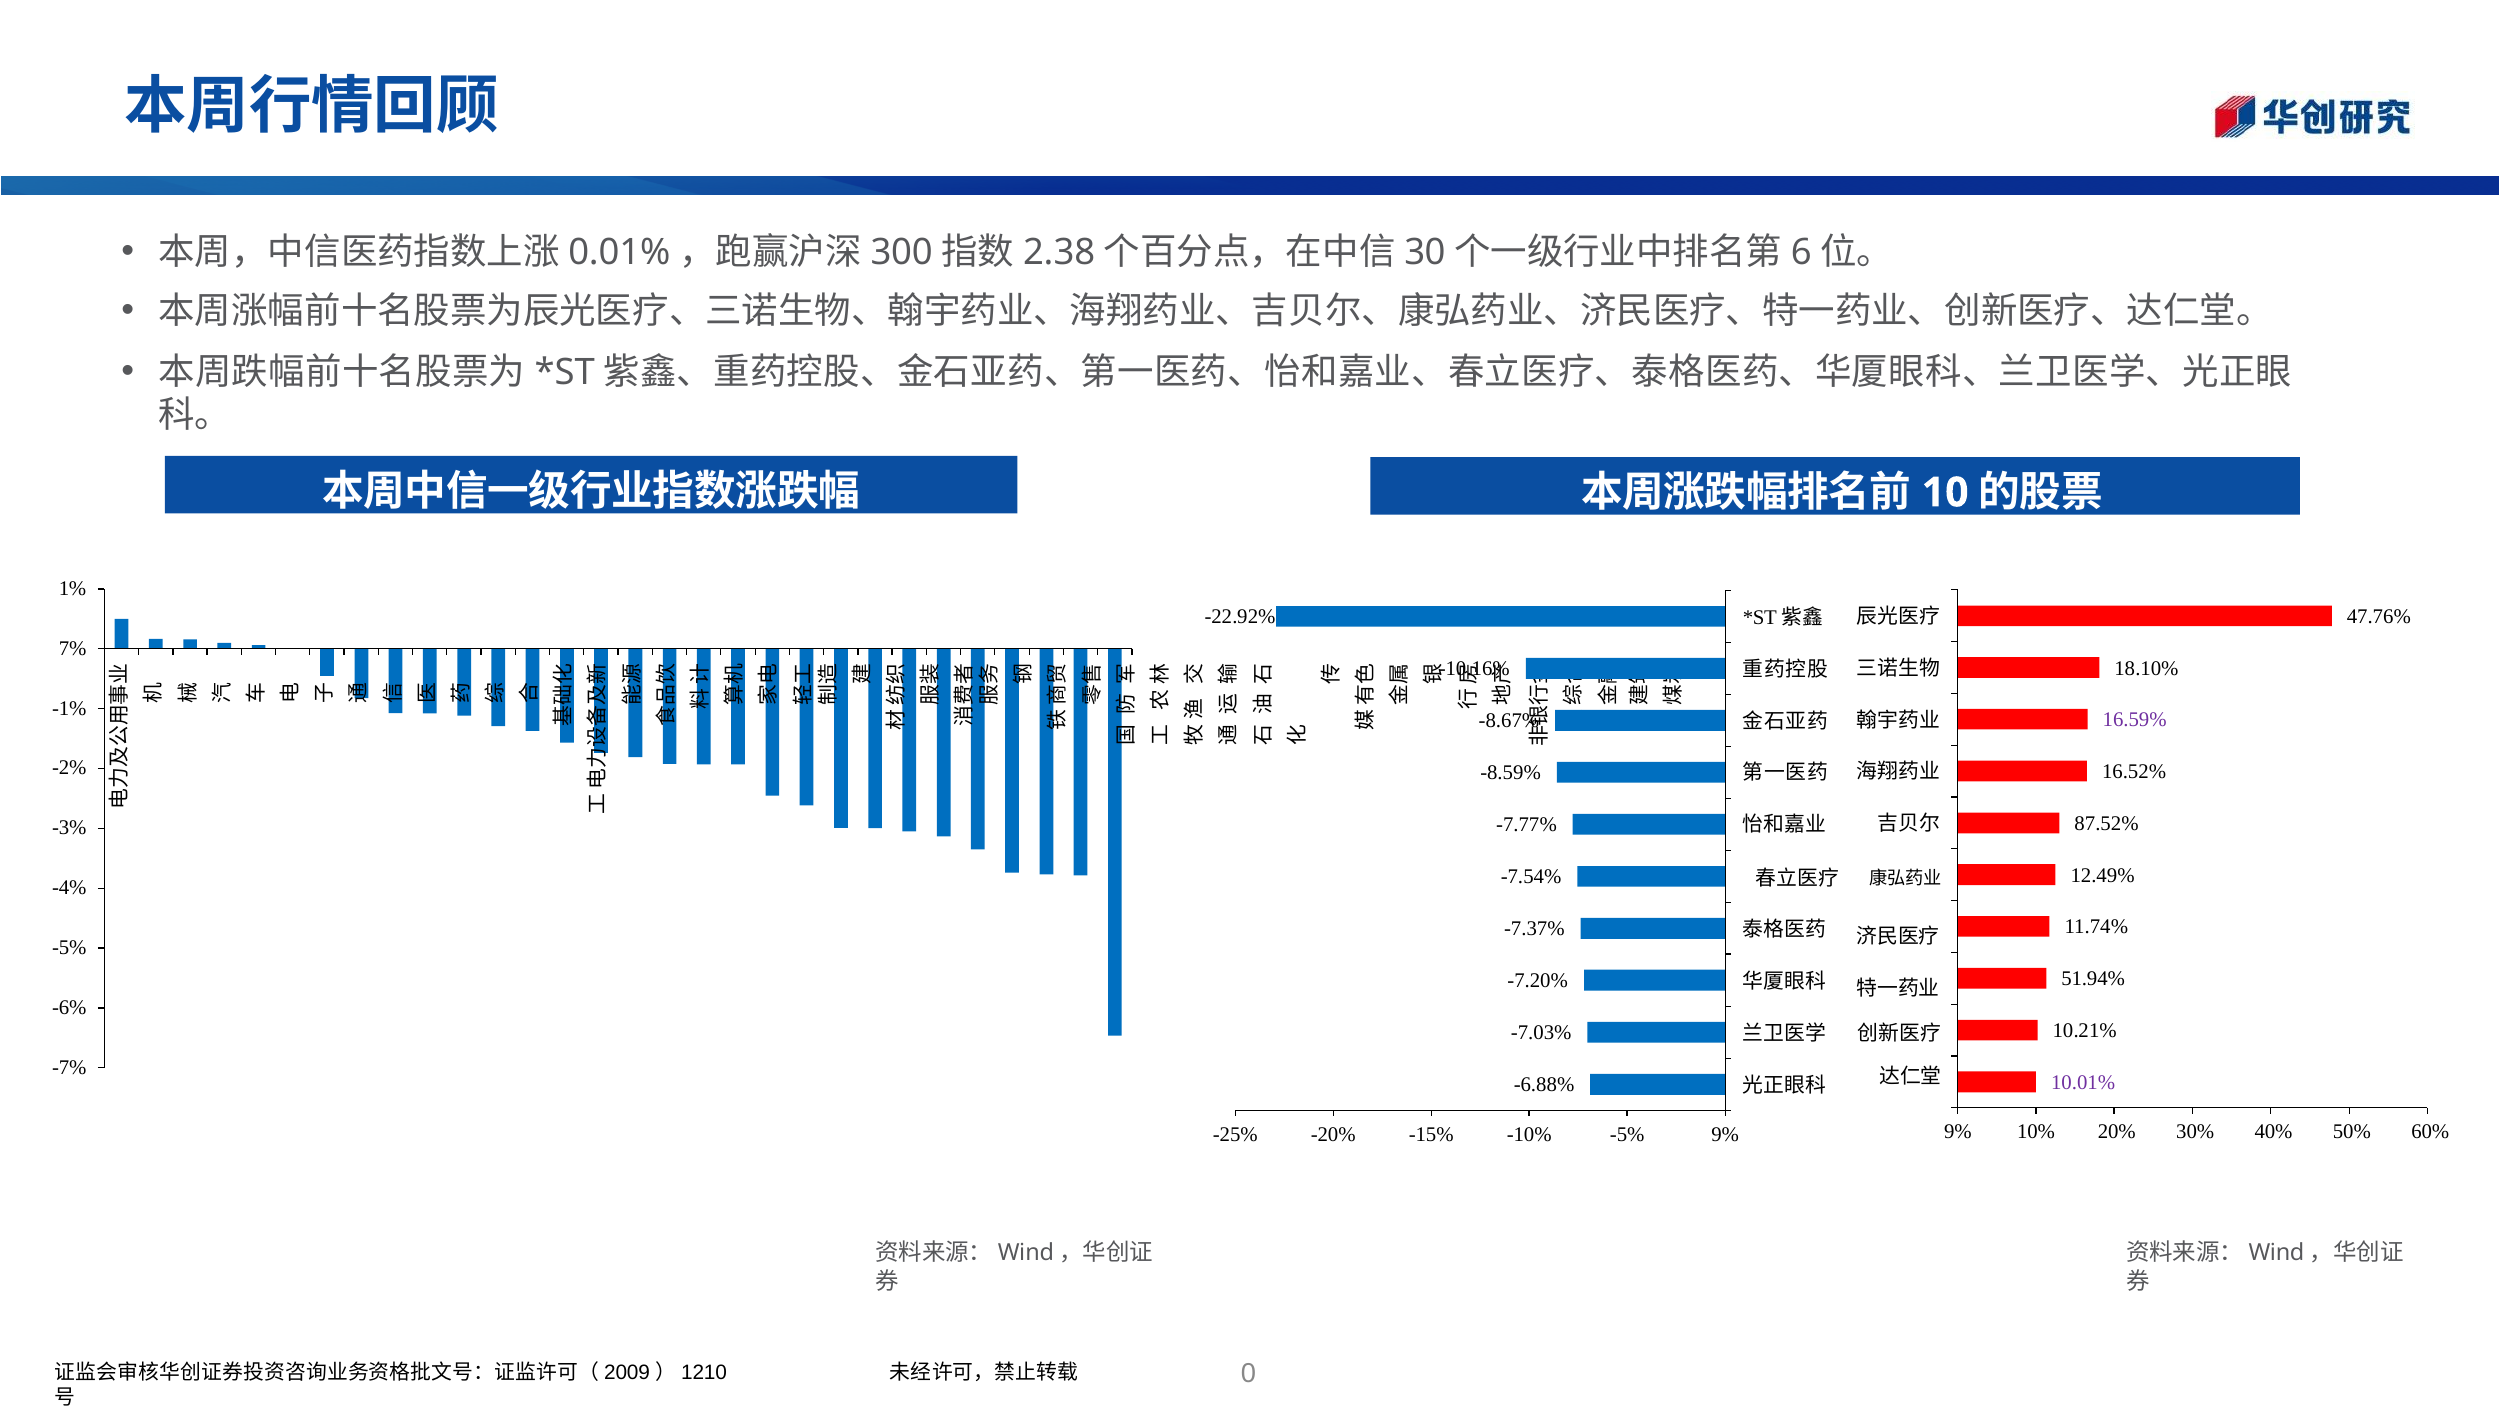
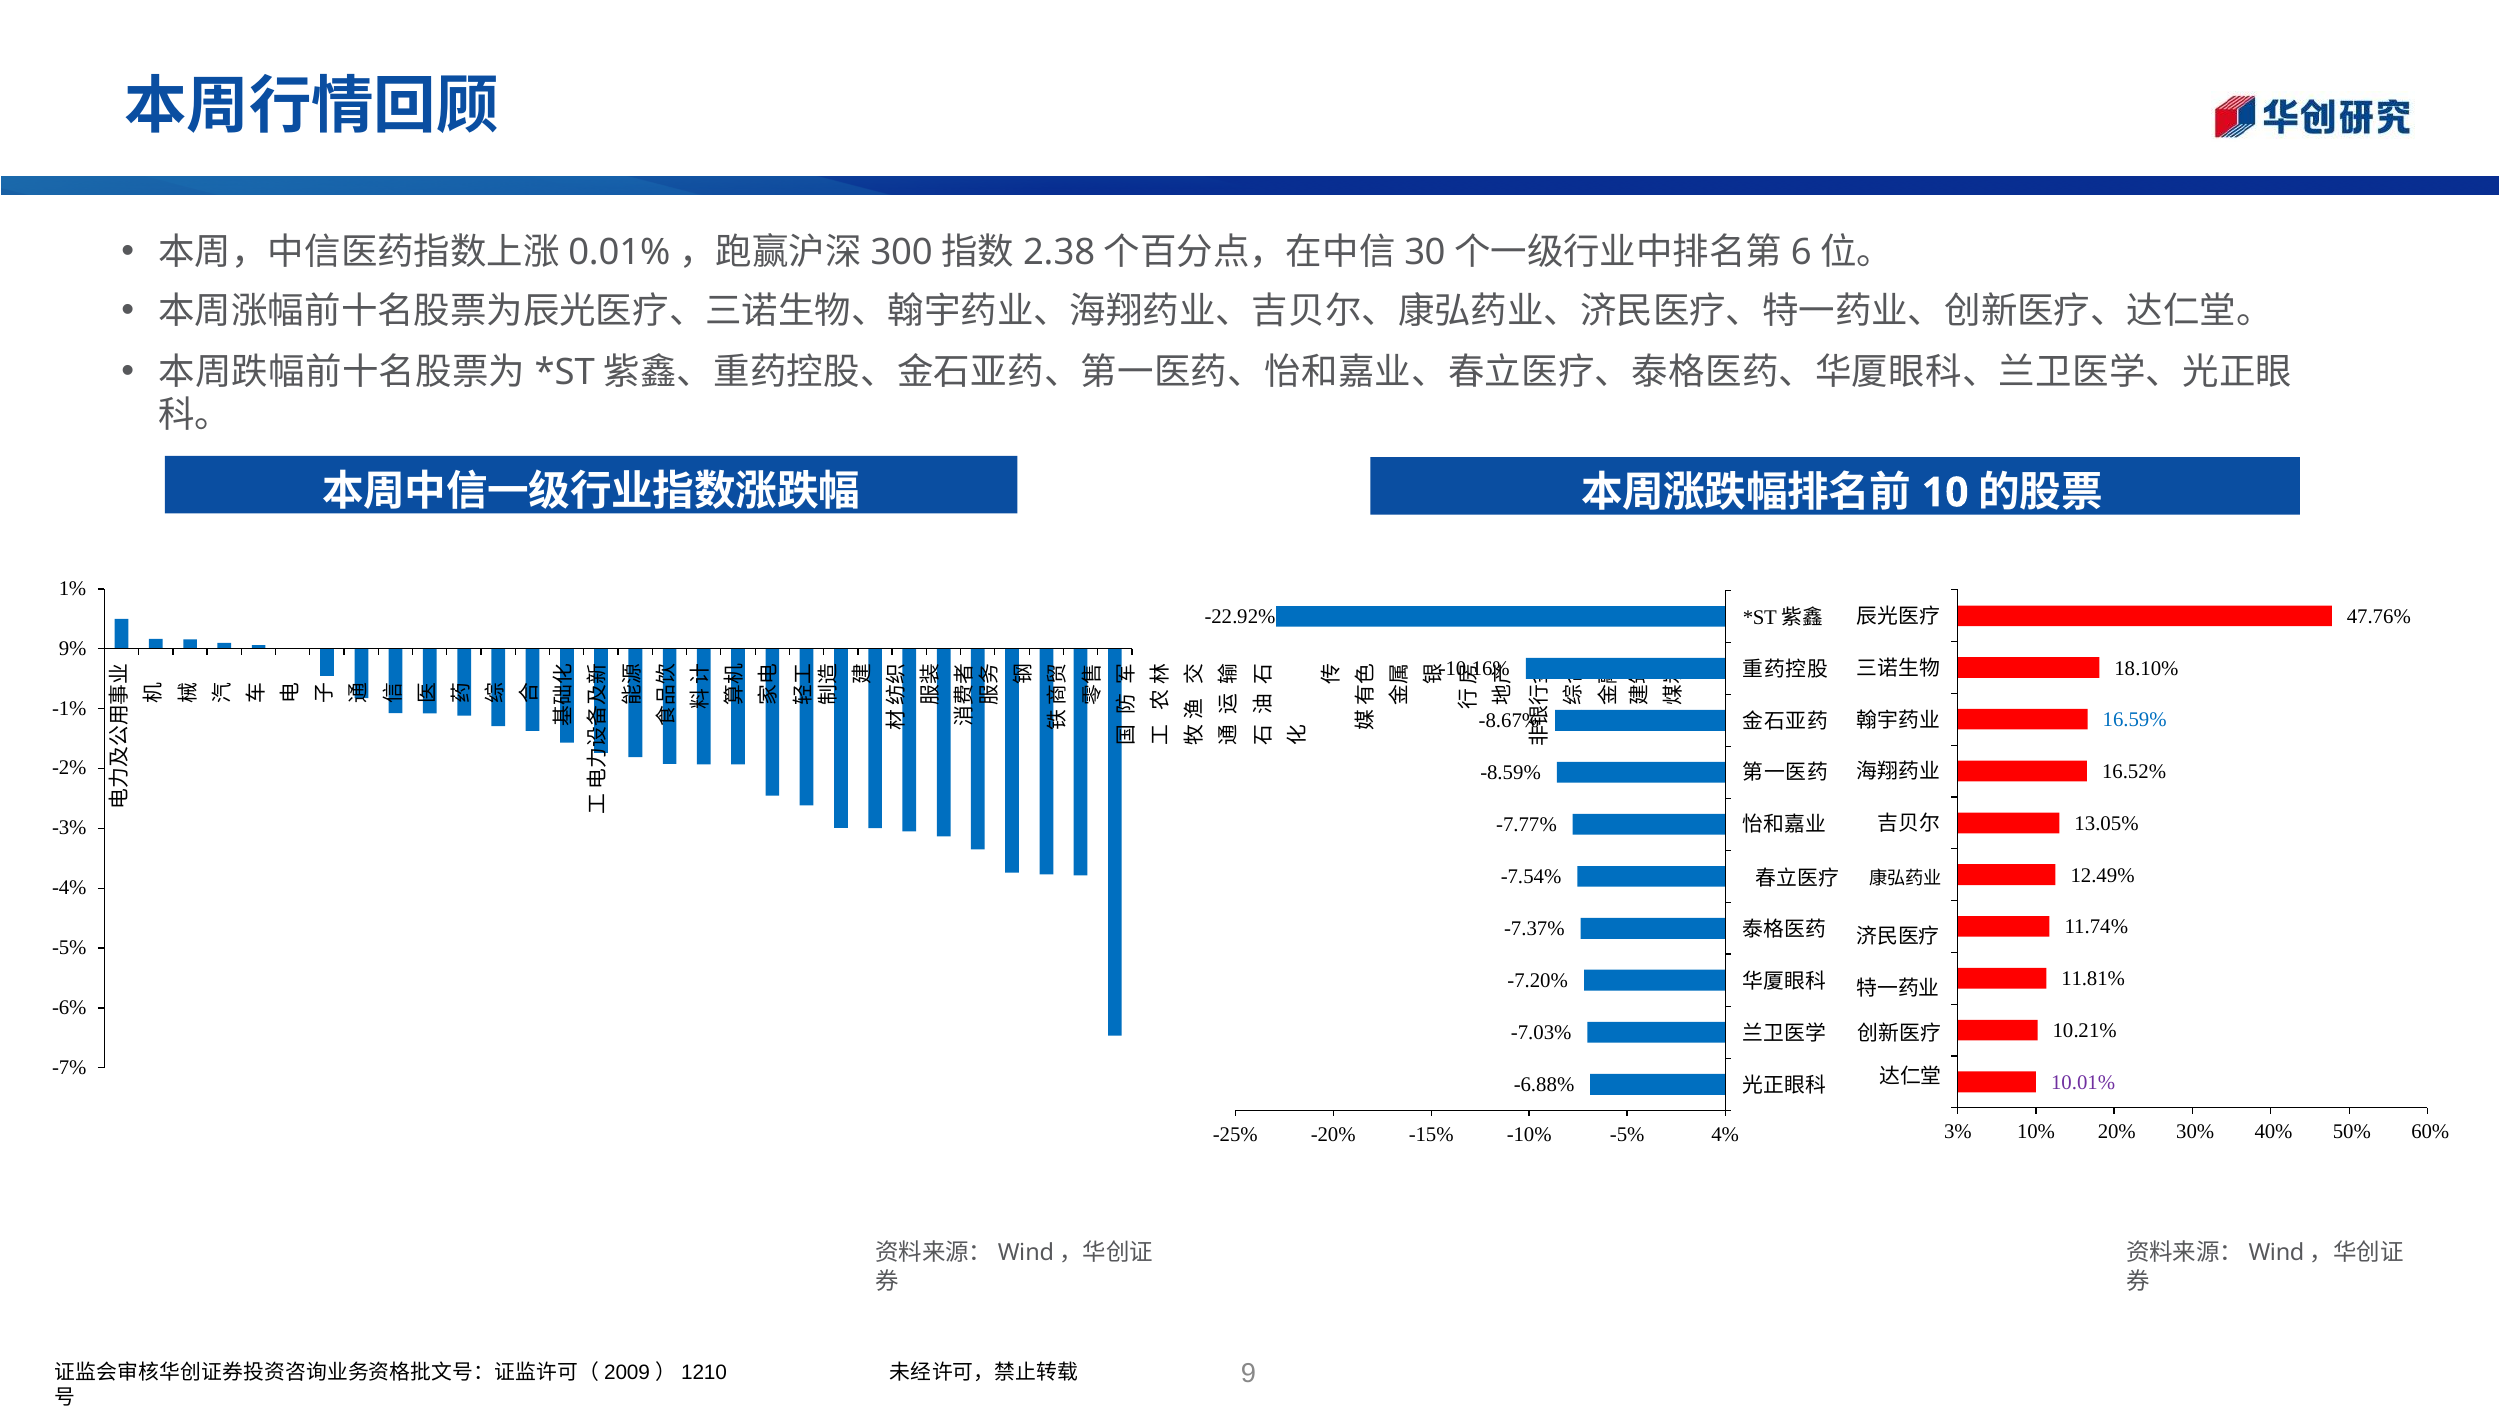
7%: 7% -> 9% (73, 648)
16.59% colour: purple -> blue (2135, 720)
87.52%: 87.52% -> 13.05% (2107, 823)
51.94%: 51.94% -> 11.81% (2093, 979)
9%: 9% -> 3% (1958, 1132)
-5% 9%: 9% -> 4% (1725, 1134)
0: 0 -> 9 (1248, 1373)
